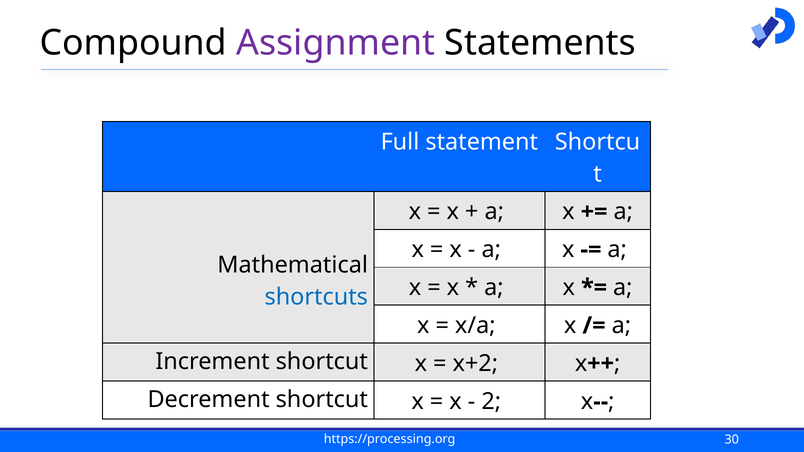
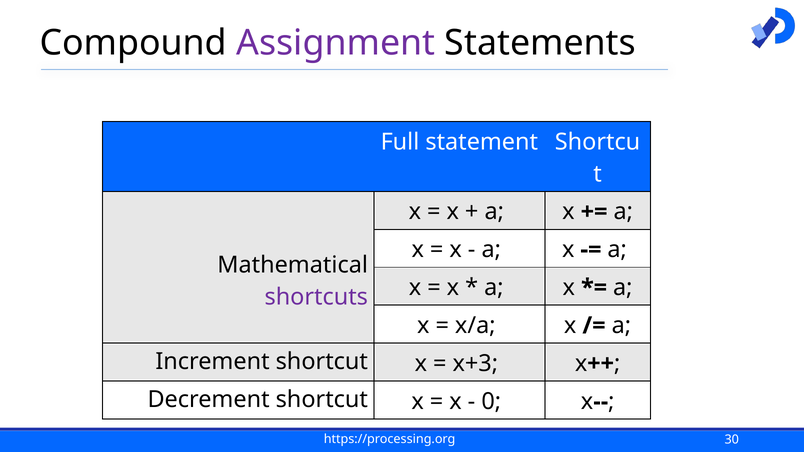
shortcuts colour: blue -> purple (316, 297)
x+2: x+2 -> x+3 (475, 364)
2: 2 -> 0 (491, 402)
